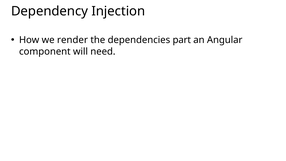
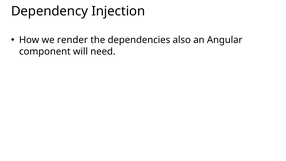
part: part -> also (182, 40)
